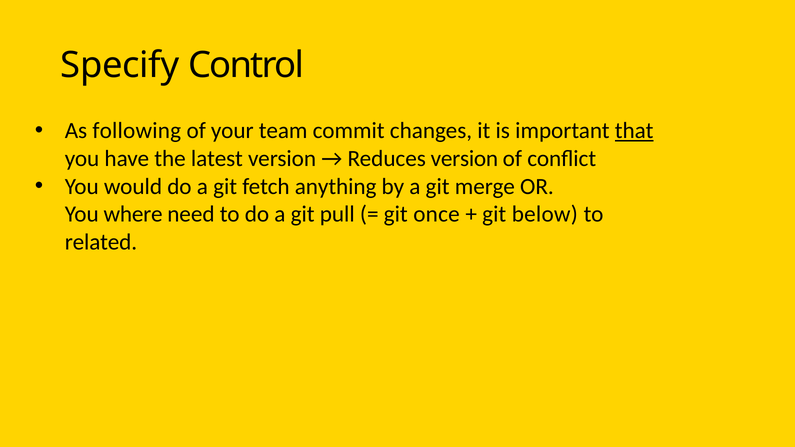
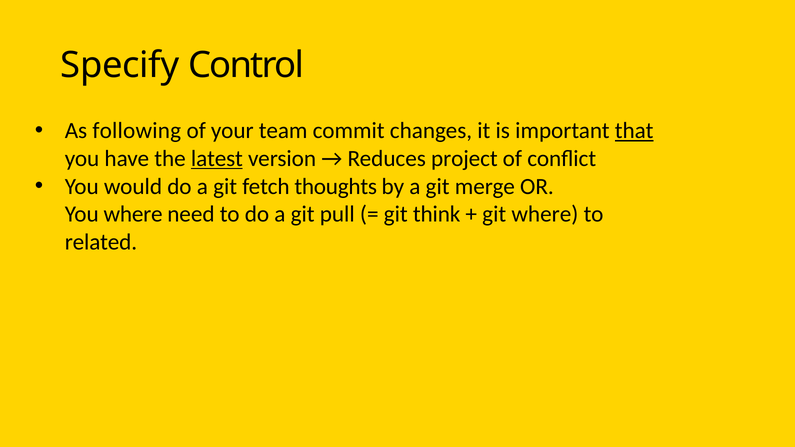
latest underline: none -> present (217, 159)
Reduces version: version -> project (464, 159)
anything: anything -> thoughts (336, 186)
once: once -> think (437, 214)
git below: below -> where (545, 214)
